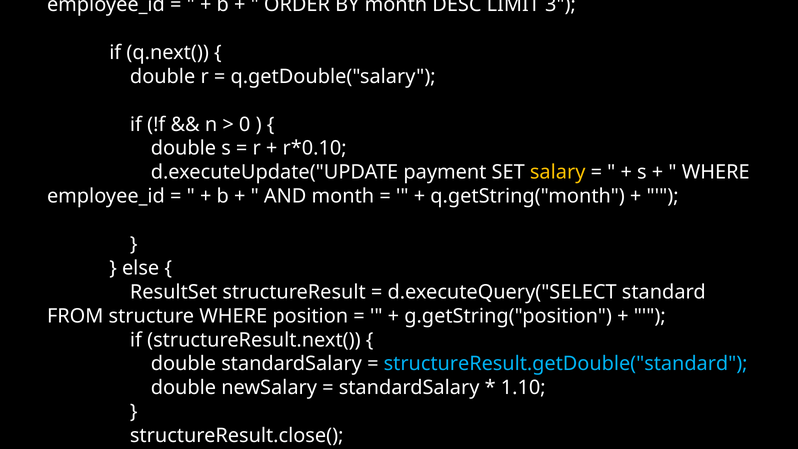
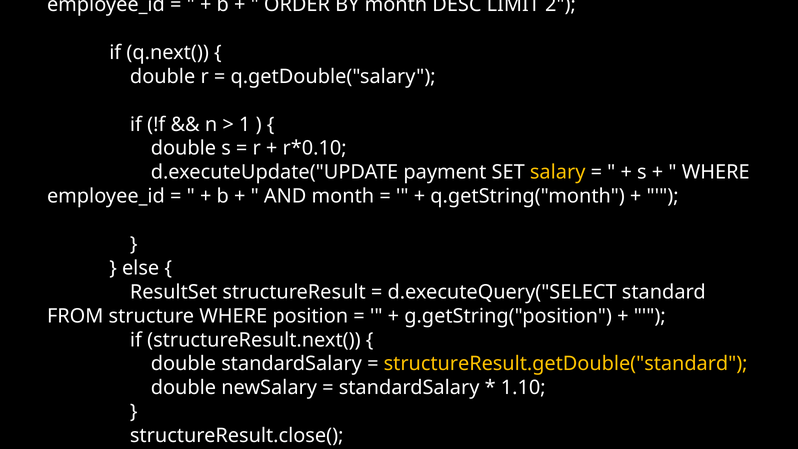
3: 3 -> 2 (560, 5)
0: 0 -> 1 (245, 124)
structureResult.getDouble("standard colour: light blue -> yellow (566, 364)
